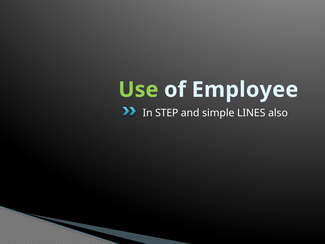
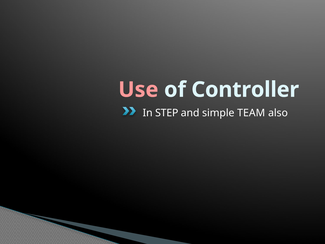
Use colour: light green -> pink (138, 90)
Employee: Employee -> Controller (245, 90)
LINES: LINES -> TEAM (251, 113)
